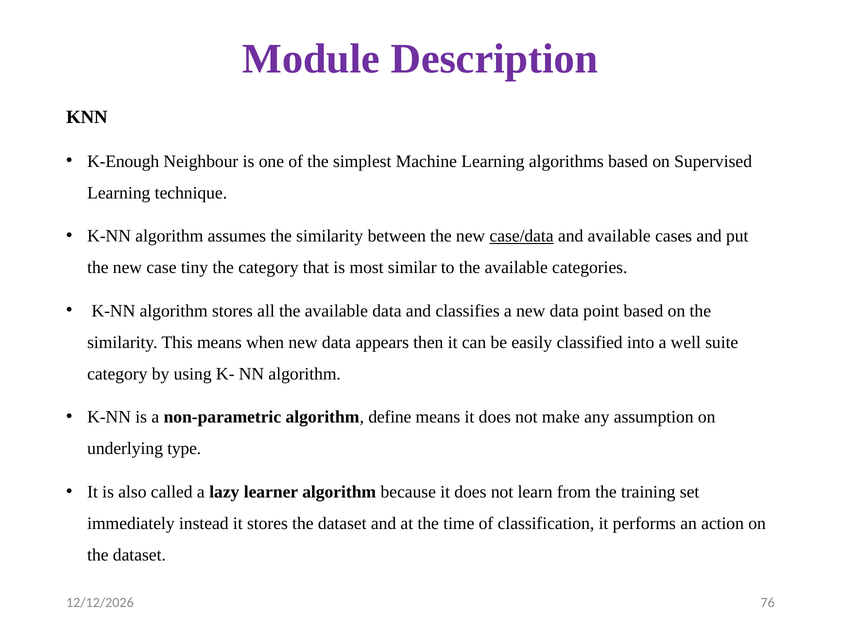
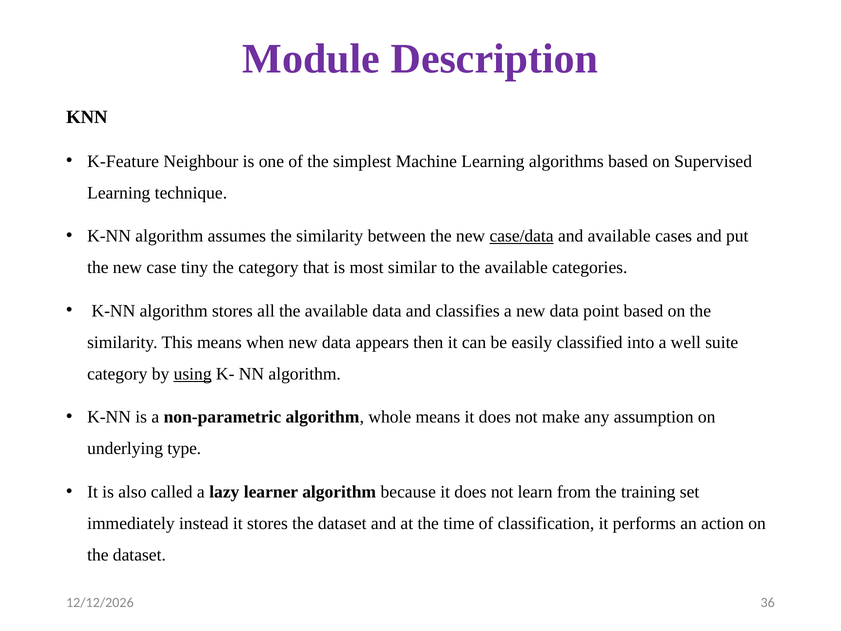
K-Enough: K-Enough -> K-Feature (123, 161)
using underline: none -> present (193, 374)
define: define -> whole (390, 417)
76: 76 -> 36 (768, 602)
